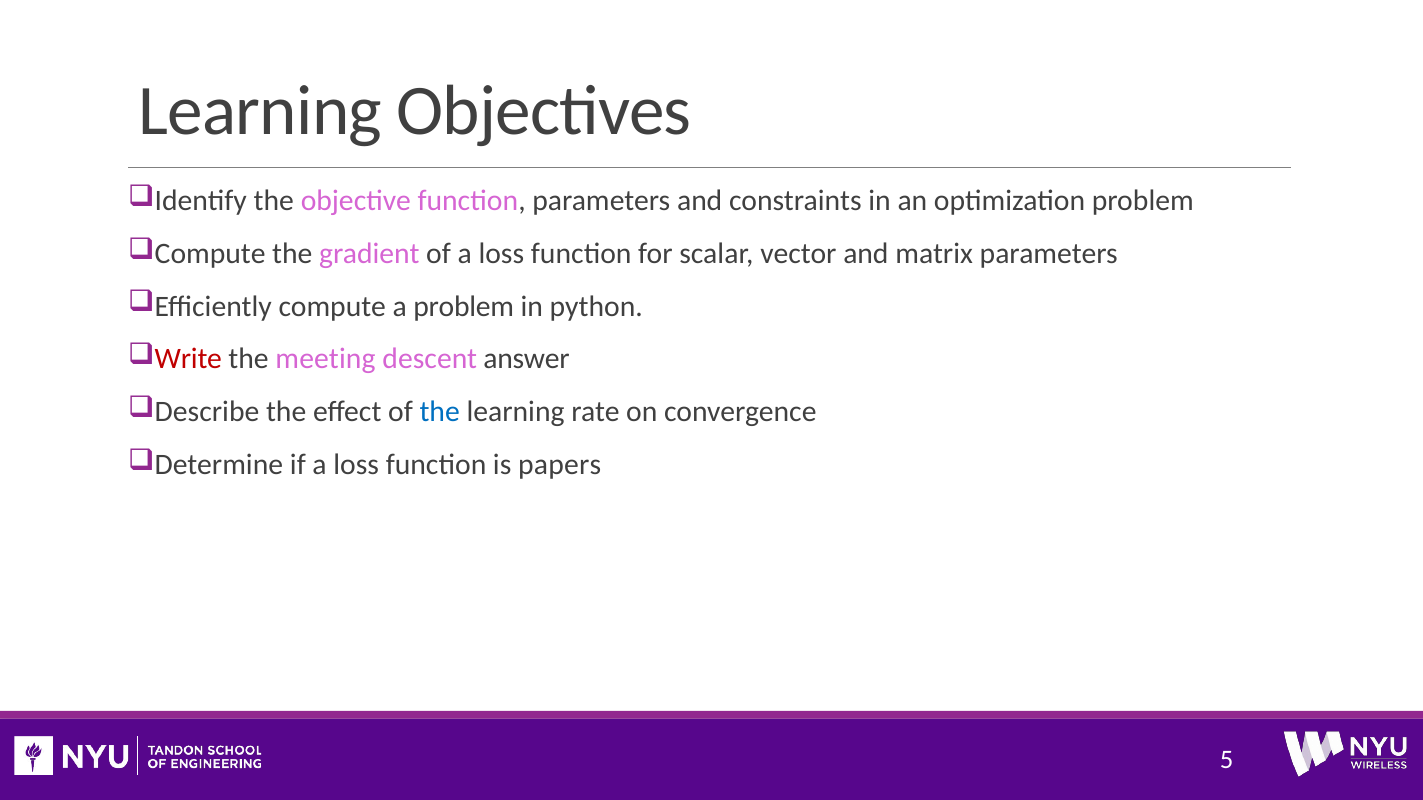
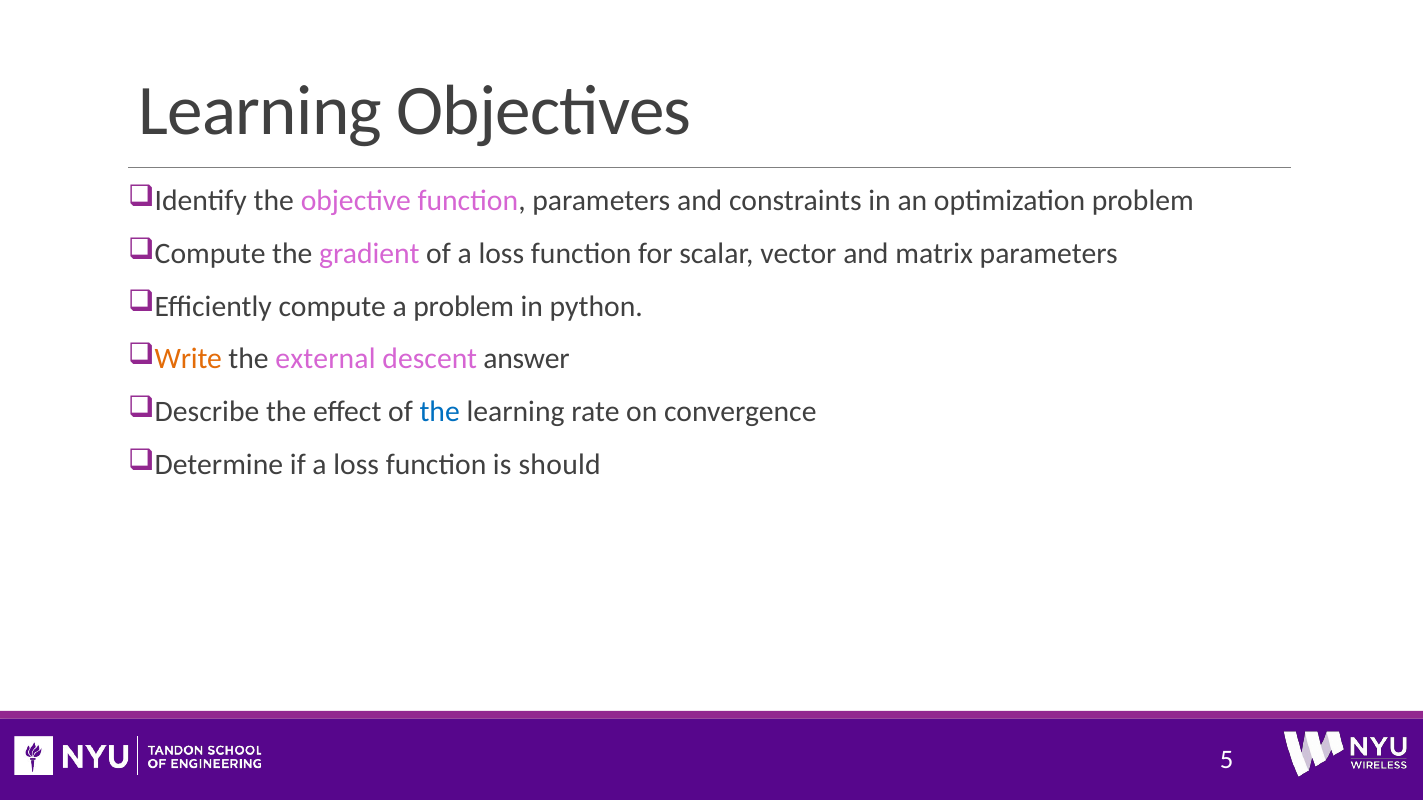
Write colour: red -> orange (188, 359)
meeting: meeting -> external (326, 359)
papers: papers -> should (560, 465)
